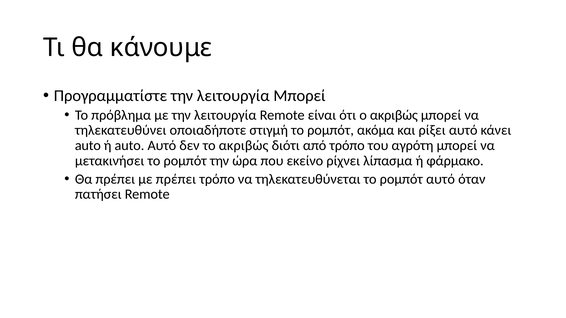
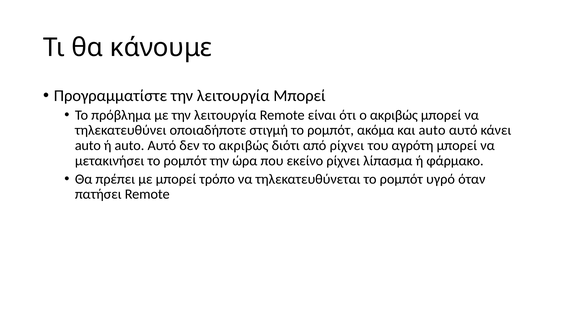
και ρίξει: ρίξει -> auto (432, 130)
από τρόπο: τρόπο -> ρίχνει (347, 146)
με πρέπει: πρέπει -> μπορεί (176, 179)
ρομπότ αυτό: αυτό -> υγρό (441, 179)
